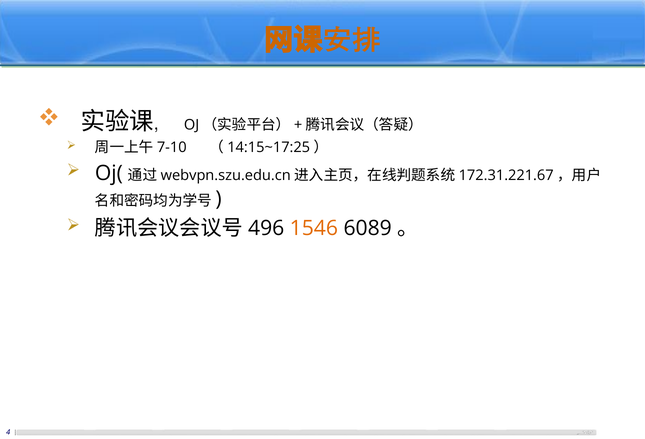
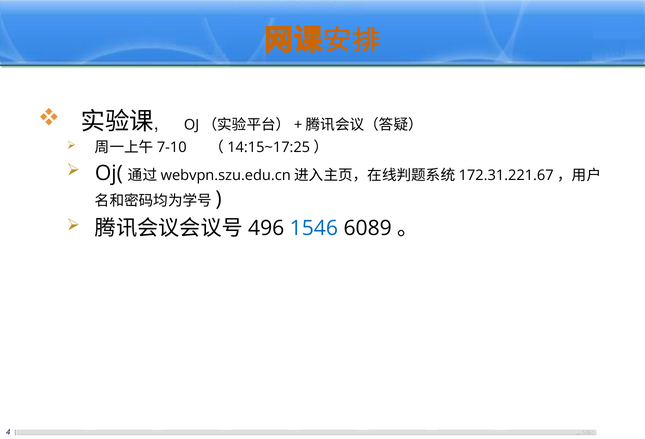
1546 colour: orange -> blue (314, 228)
